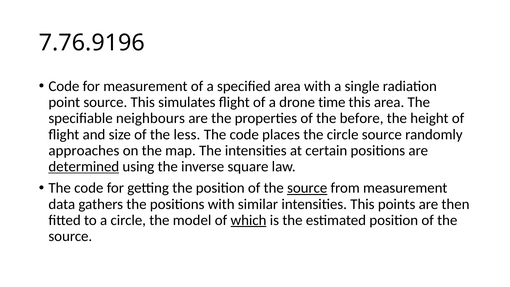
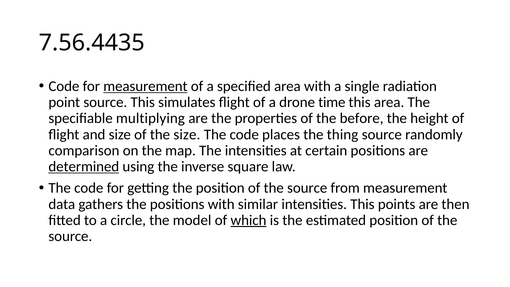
7.76.9196: 7.76.9196 -> 7.56.4435 (92, 43)
measurement underline: none -> present (145, 86)
neighbours: neighbours -> multiplying (150, 118)
the less: less -> size (187, 134)
the circle: circle -> thing (343, 134)
approaches: approaches -> comparison (84, 150)
source underline: present -> none (307, 188)
